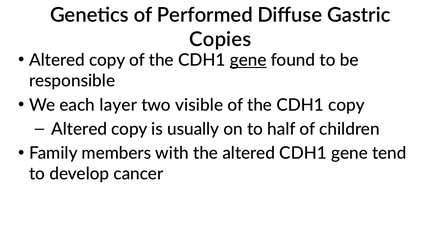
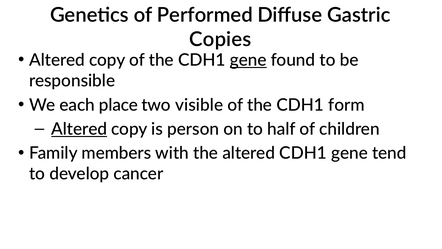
layer: layer -> place (118, 105)
CDH1 copy: copy -> form (347, 105)
Altered underline: none -> present (79, 129)
usually: usually -> person (193, 129)
